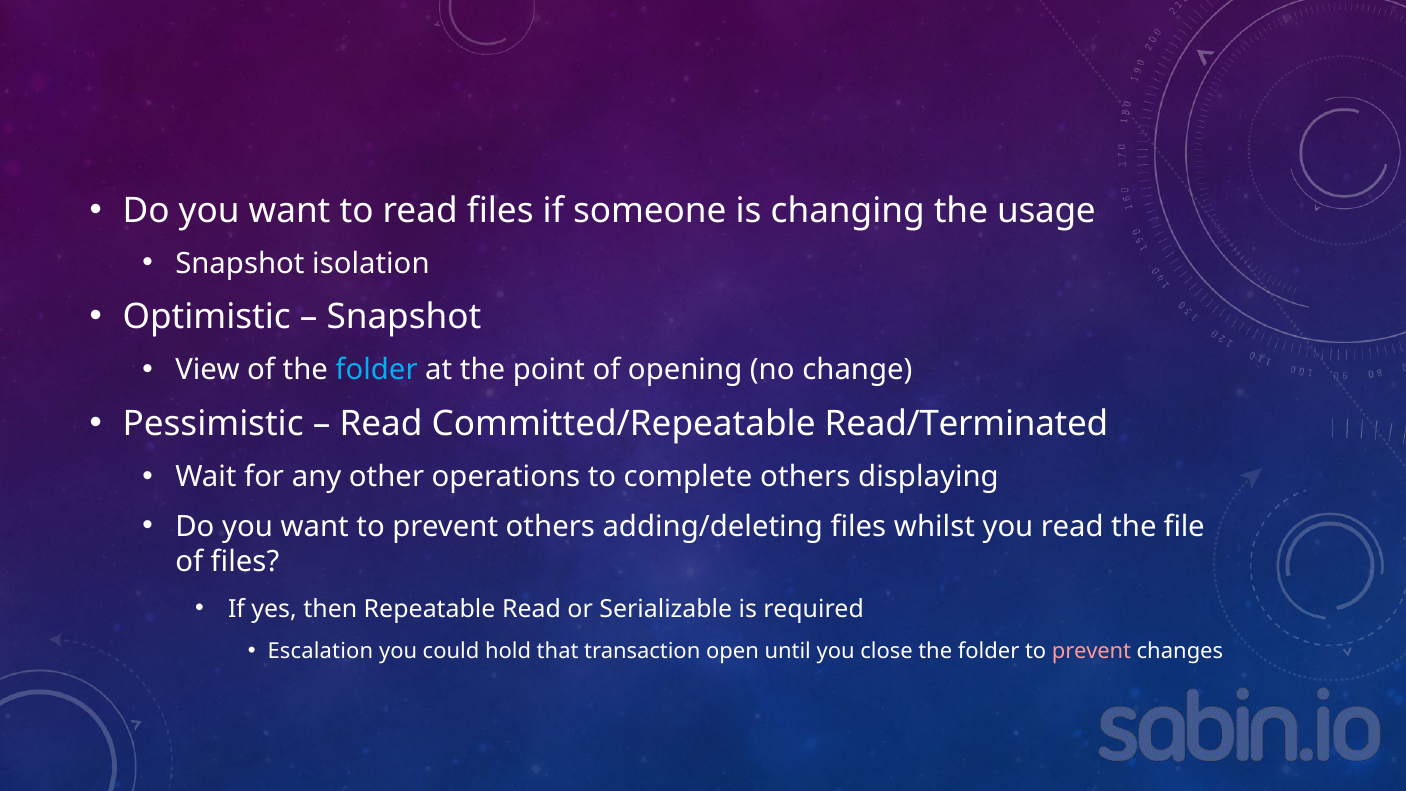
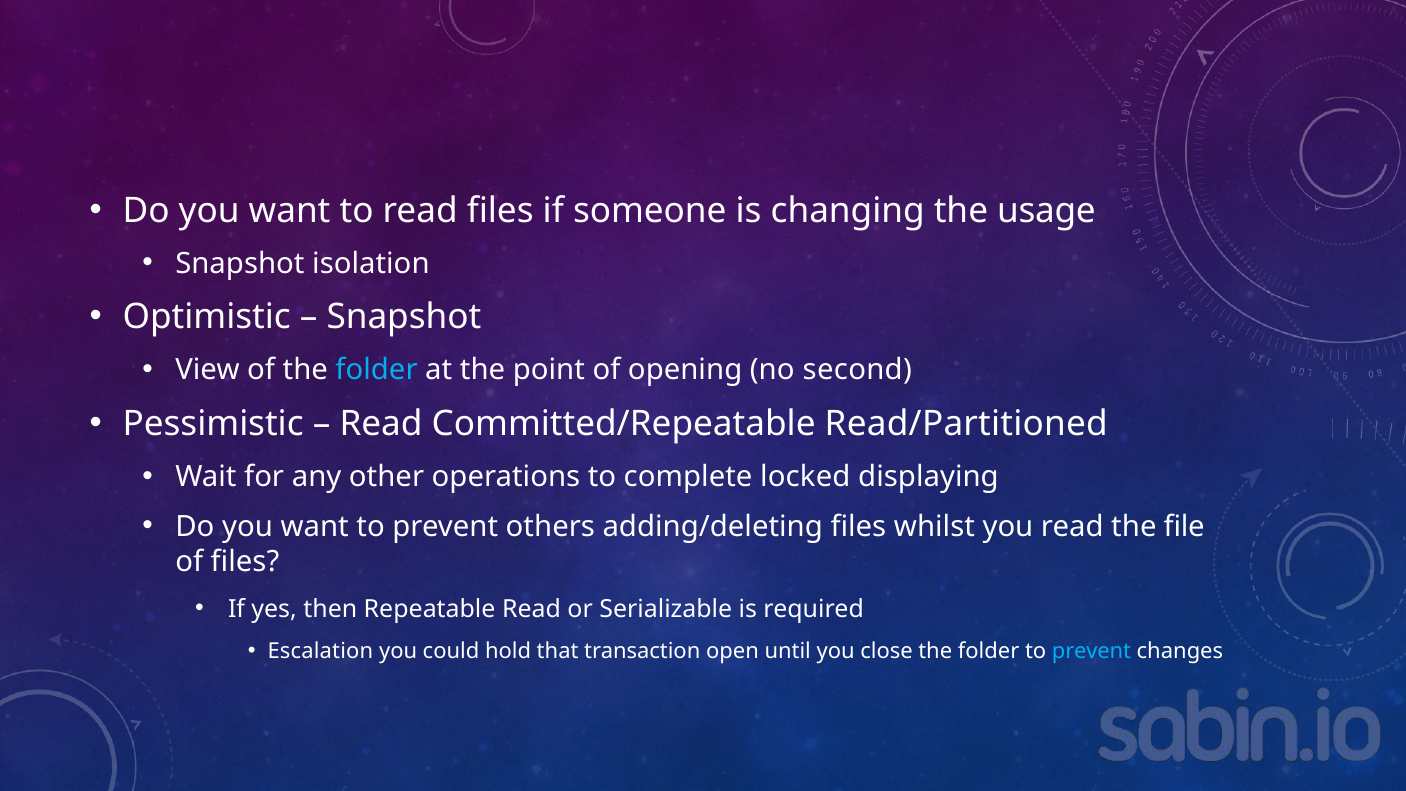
change: change -> second (857, 370)
Read/Terminated: Read/Terminated -> Read/Partitioned (966, 424)
complete others: others -> locked (805, 477)
prevent colour: pink -> light blue (1092, 651)
